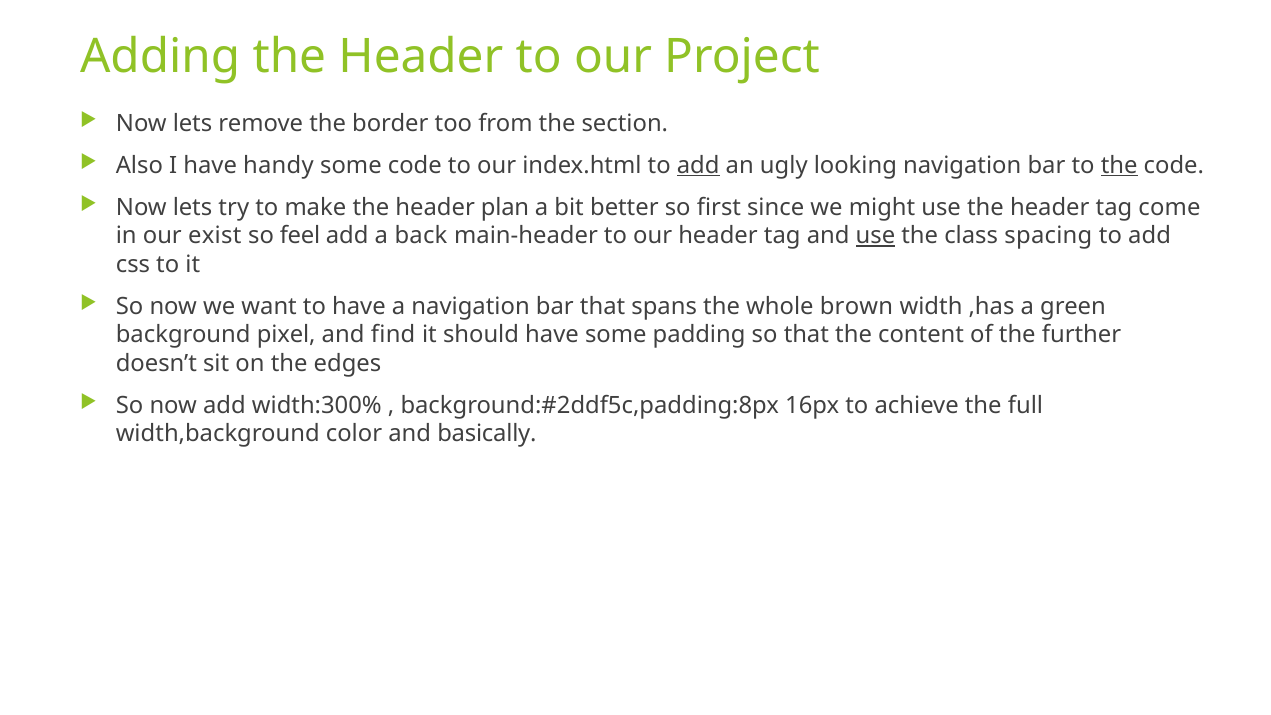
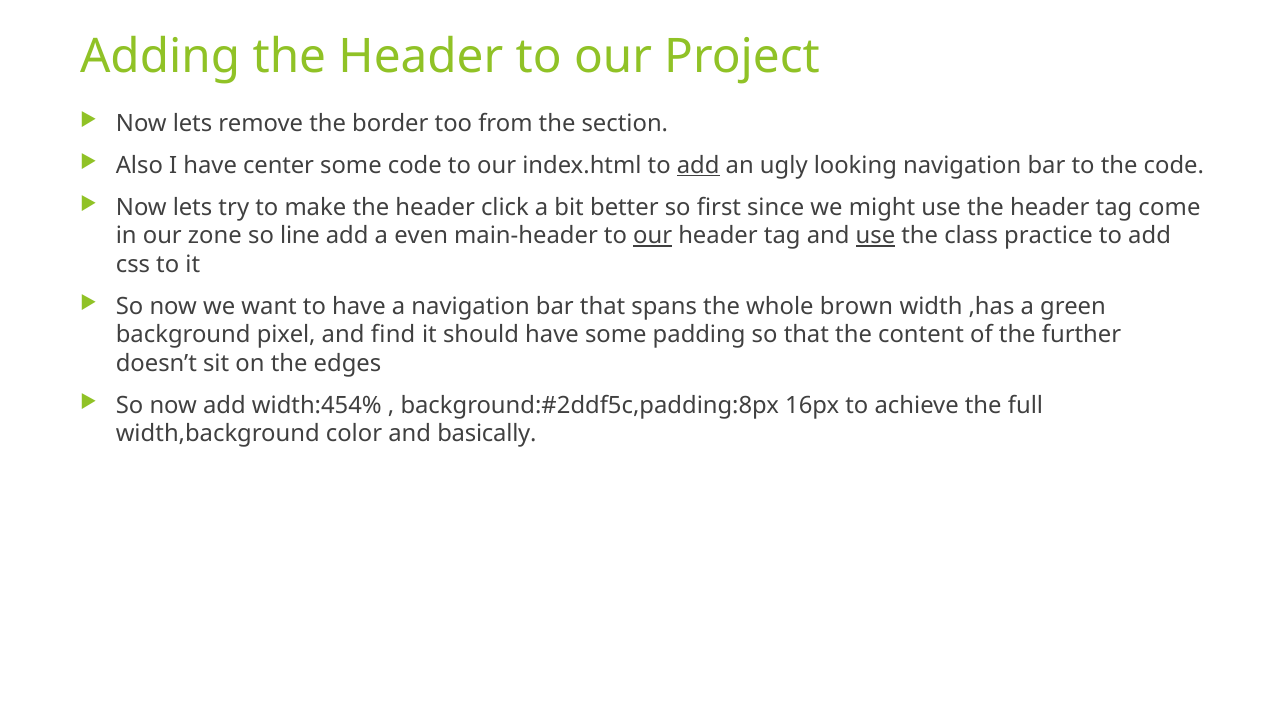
handy: handy -> center (279, 165)
the underline: present -> none (1119, 165)
plan: plan -> click (505, 207)
exist: exist -> zone (215, 236)
feel: feel -> line (300, 236)
back: back -> even (421, 236)
our underline: none -> present (653, 236)
spacing: spacing -> practice (1049, 236)
width:300%: width:300% -> width:454% (317, 405)
